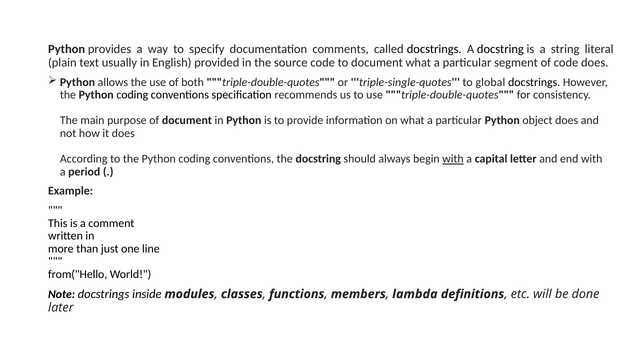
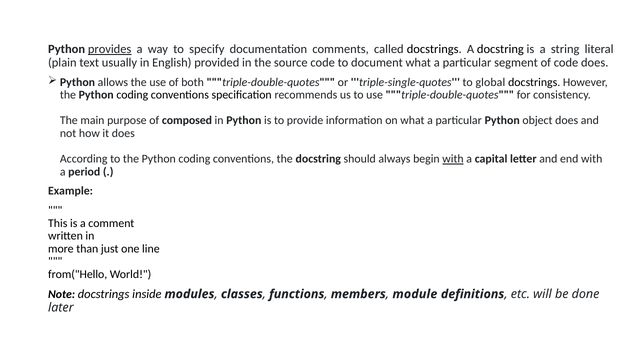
provides underline: none -> present (110, 49)
of document: document -> composed (187, 121)
lambda: lambda -> module (415, 294)
